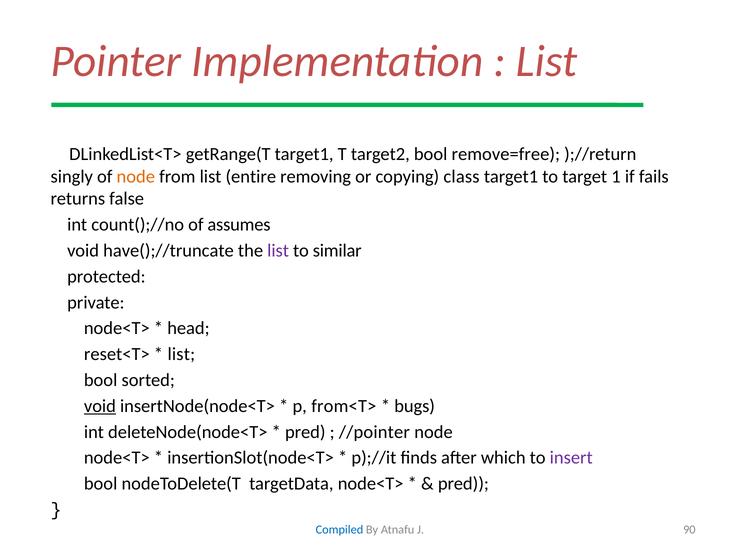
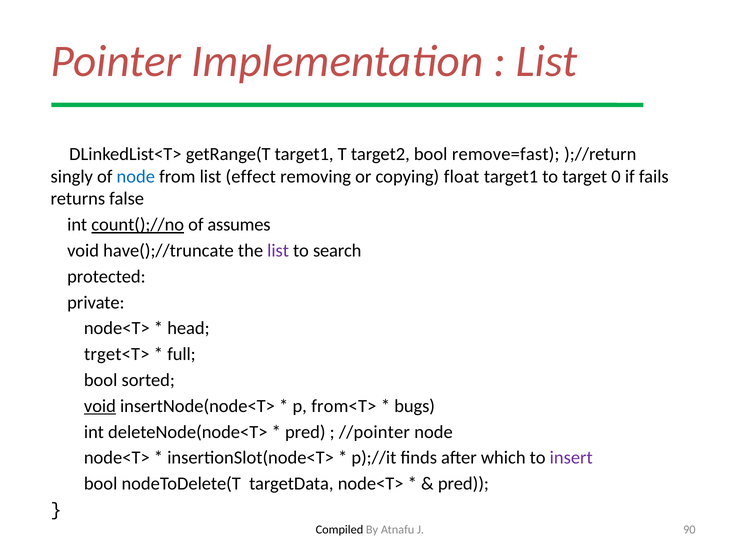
remove=free: remove=free -> remove=fast (506, 154)
node colour: orange -> blue (136, 177)
entire: entire -> effect (251, 177)
class: class -> float (462, 177)
1: 1 -> 0 (616, 177)
count();//no underline: none -> present (138, 225)
similar: similar -> search (337, 251)
reset<T>: reset<T> -> trget<T> (117, 354)
list: list -> full (181, 354)
Compiled colour: blue -> black (339, 530)
